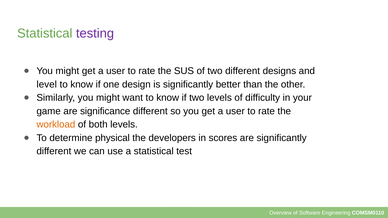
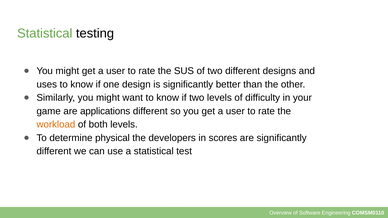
testing colour: purple -> black (95, 34)
level: level -> uses (47, 84)
significance: significance -> applications (105, 111)
